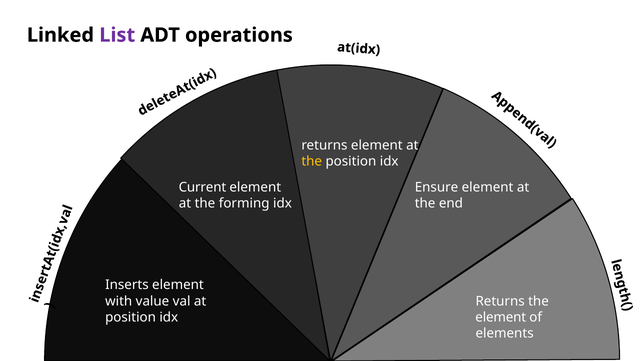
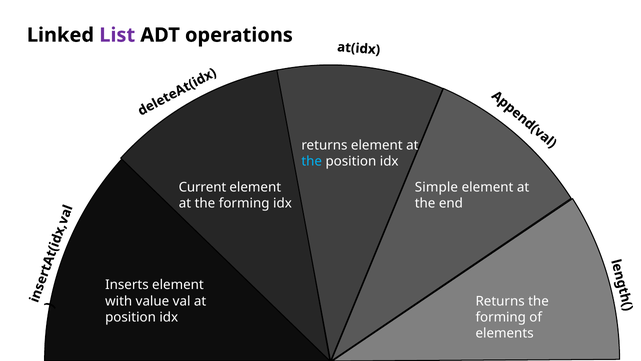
the colour: yellow -> light blue (312, 161)
Ensure: Ensure -> Simple (436, 187)
element: element -> forming (501, 317)
